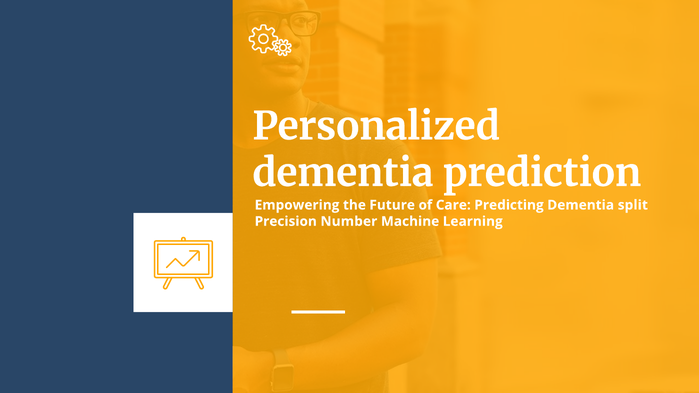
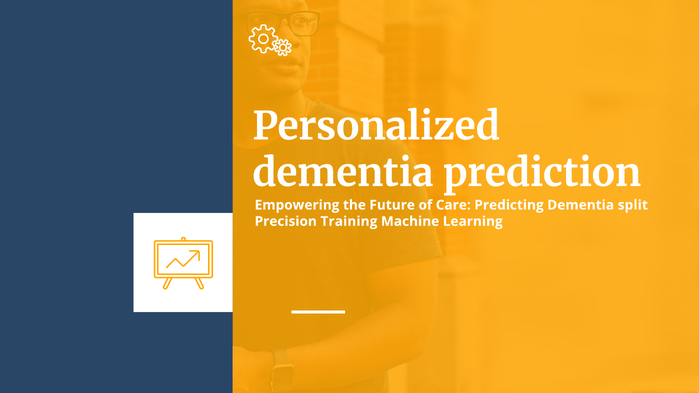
Number: Number -> Training (349, 221)
